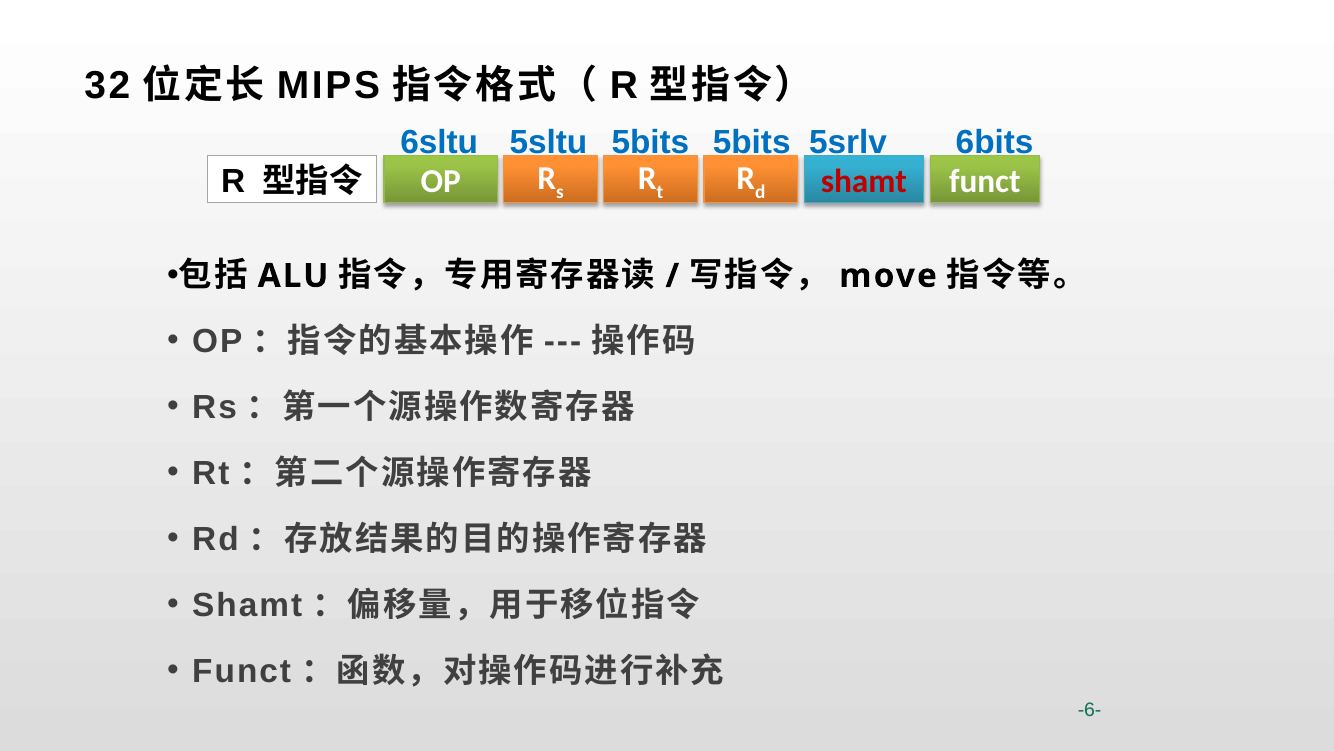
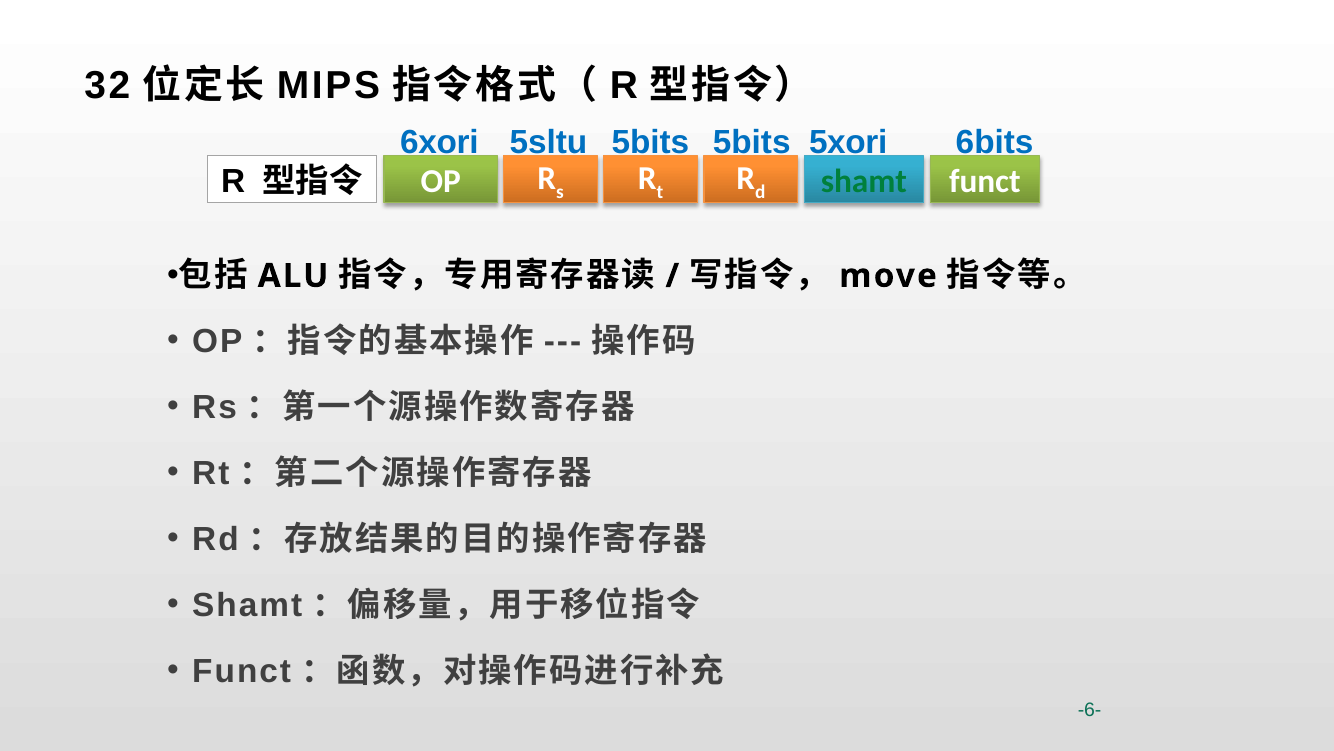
6sltu: 6sltu -> 6xori (439, 142)
5srlv: 5srlv -> 5xori (848, 142)
shamt colour: red -> green (864, 181)
